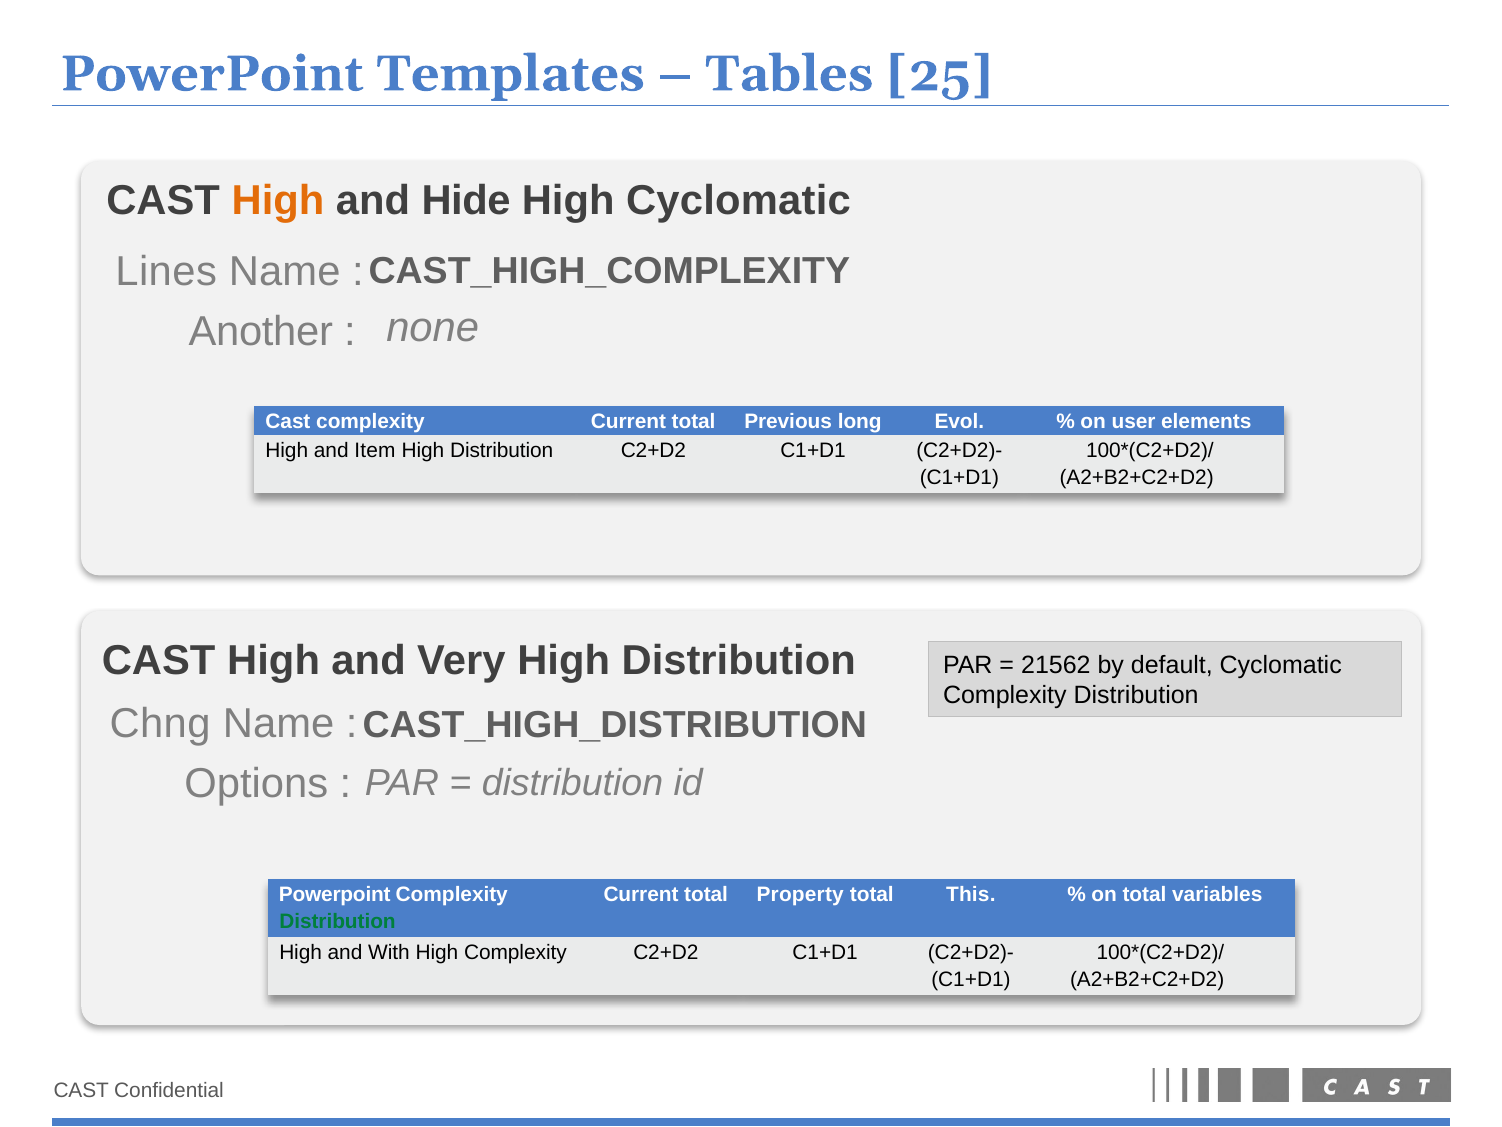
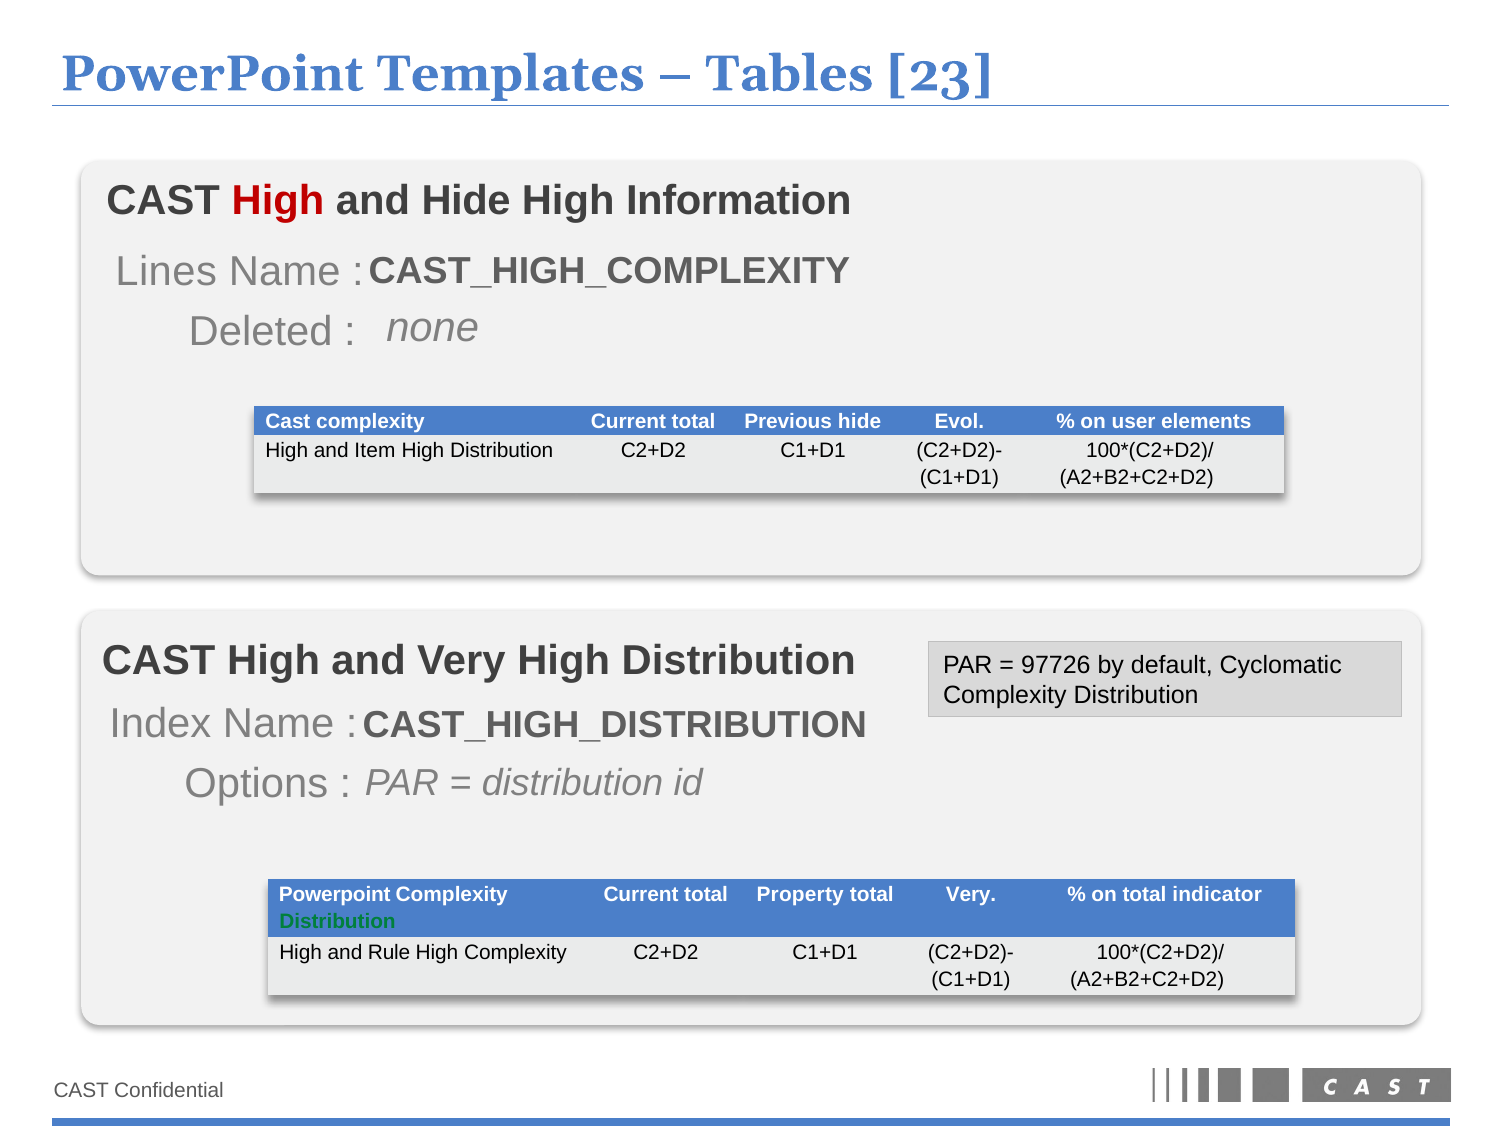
25: 25 -> 23 (940, 74)
High colour: orange -> red (278, 201)
High Cyclomatic: Cyclomatic -> Information (739, 201)
Another: Another -> Deleted (261, 332)
Previous long: long -> hide (860, 421)
21562: 21562 -> 97726 (1056, 665)
Chng: Chng -> Index (160, 724)
total This: This -> Very (971, 894)
variables: variables -> indicator (1217, 894)
With: With -> Rule (389, 952)
